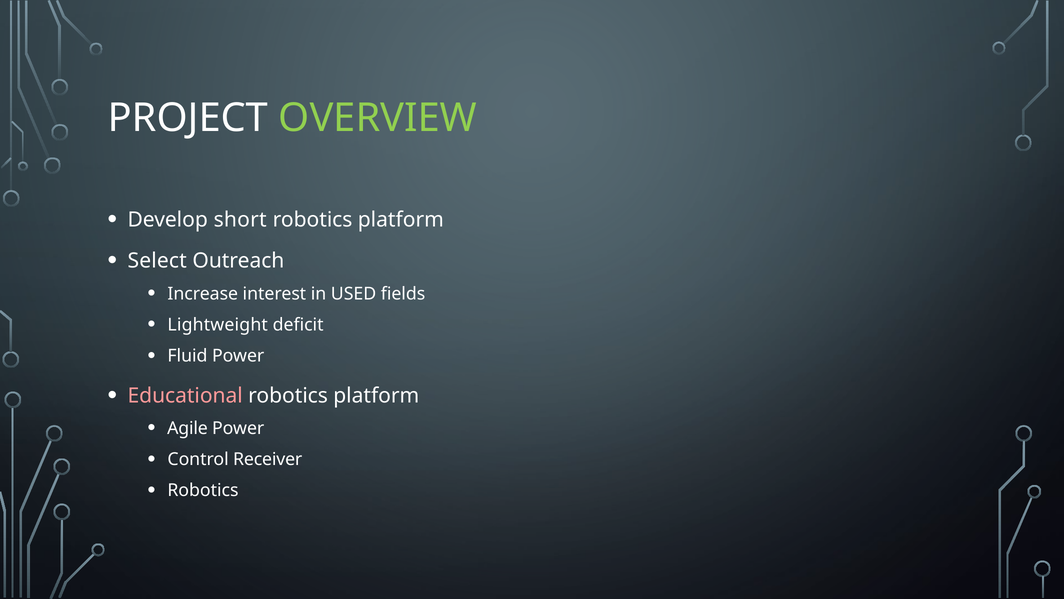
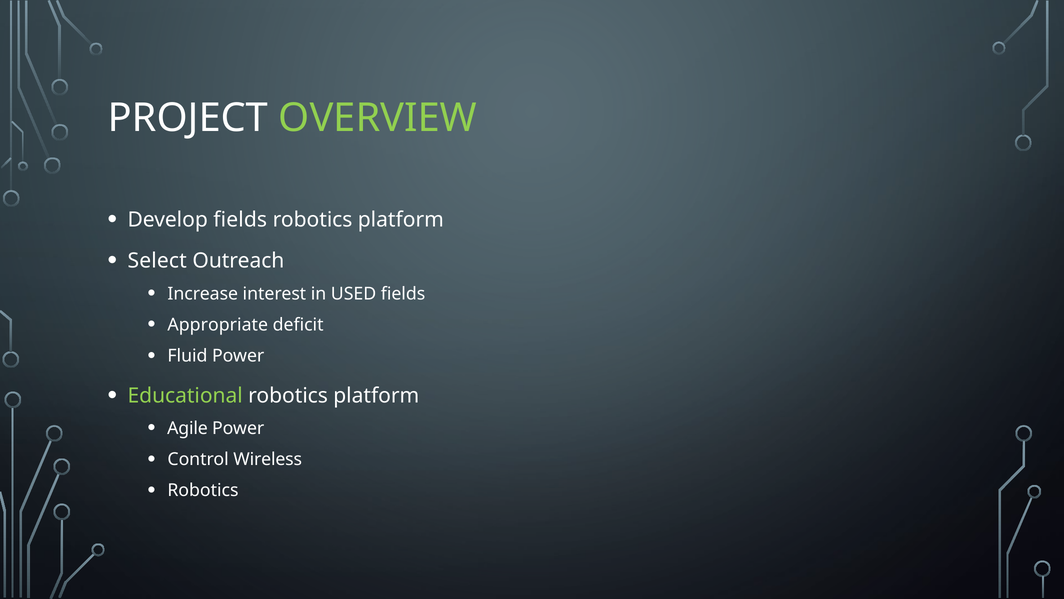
Develop short: short -> fields (240, 219)
Lightweight: Lightweight -> Appropriate (218, 325)
Educational colour: pink -> light green (185, 395)
Receiver: Receiver -> Wireless (268, 459)
